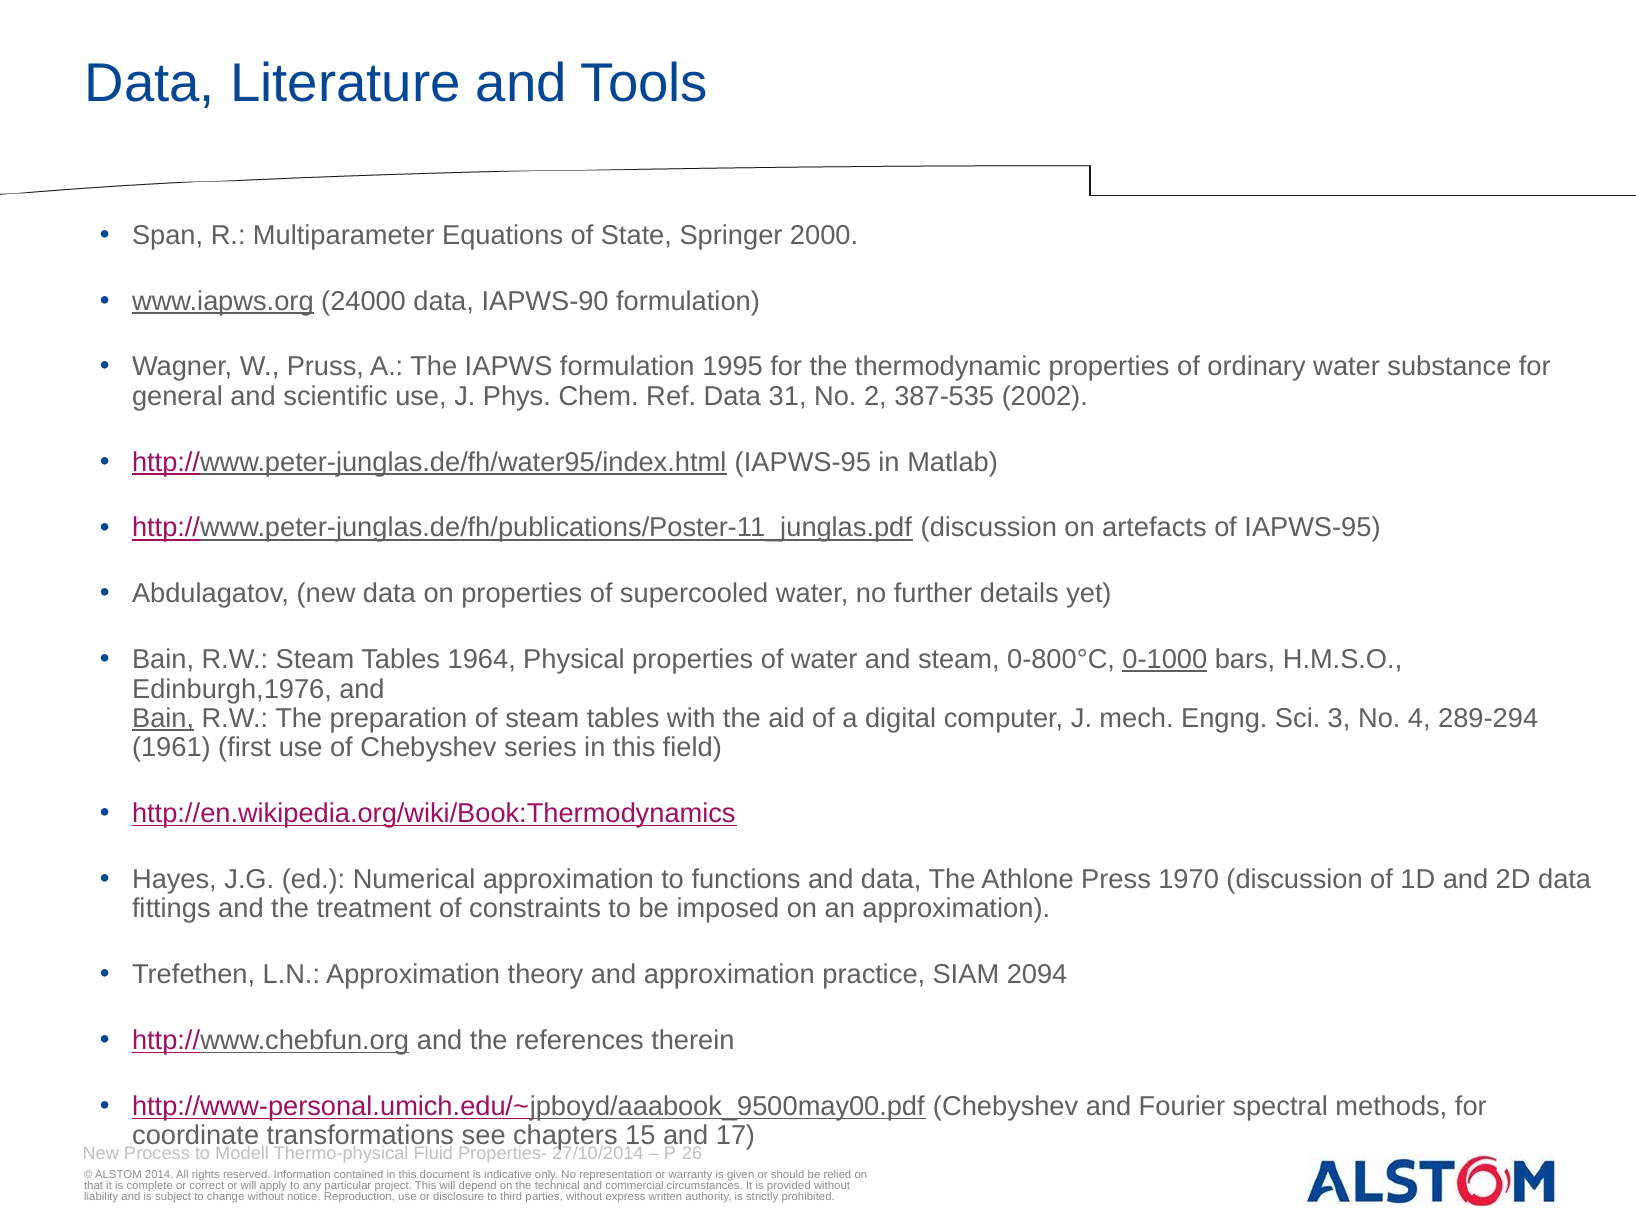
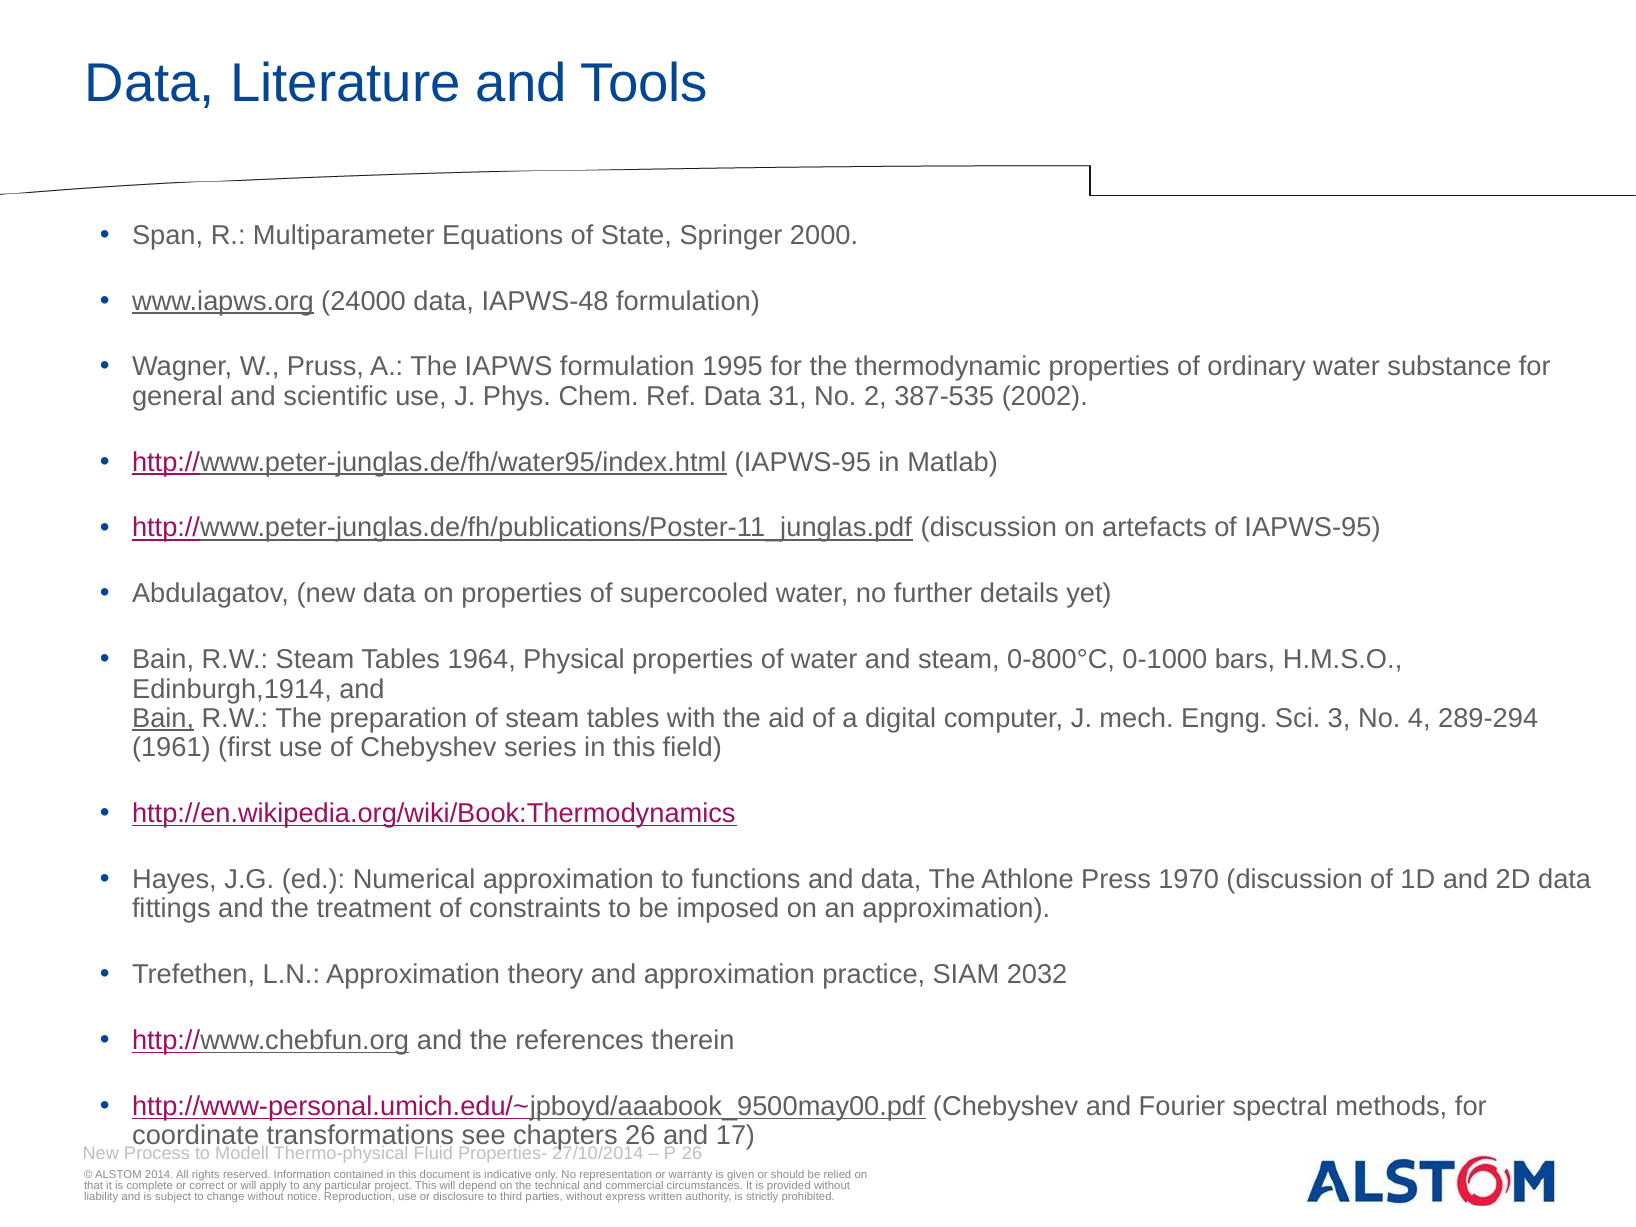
IAPWS-90: IAPWS-90 -> IAPWS-48 (545, 301)
0-1000 underline: present -> none (1165, 660)
Edinburgh,1976: Edinburgh,1976 -> Edinburgh,1914 (232, 689)
2094: 2094 -> 2032 (1037, 975)
chapters 15: 15 -> 26 (640, 1136)
